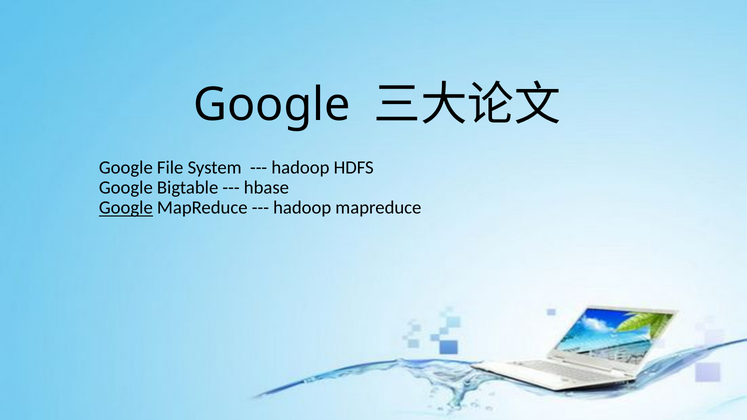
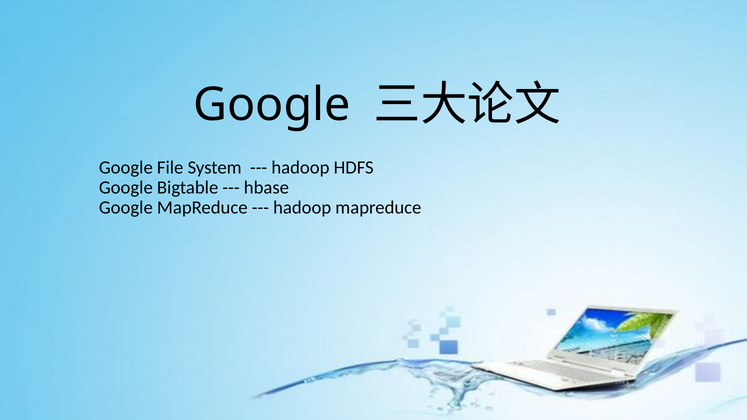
Google underline: present -> none (126, 208)
